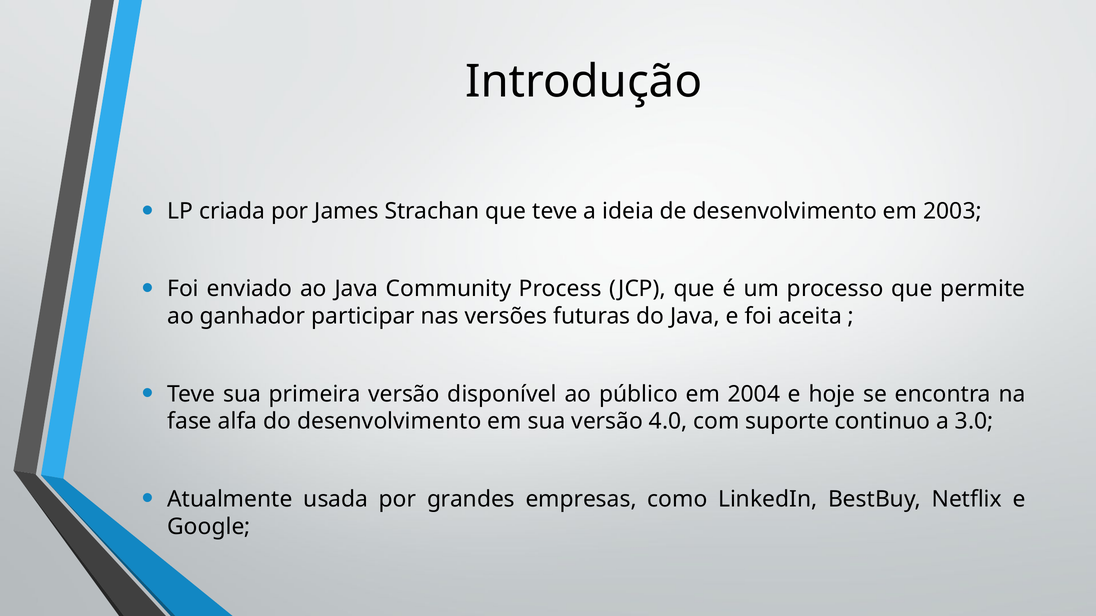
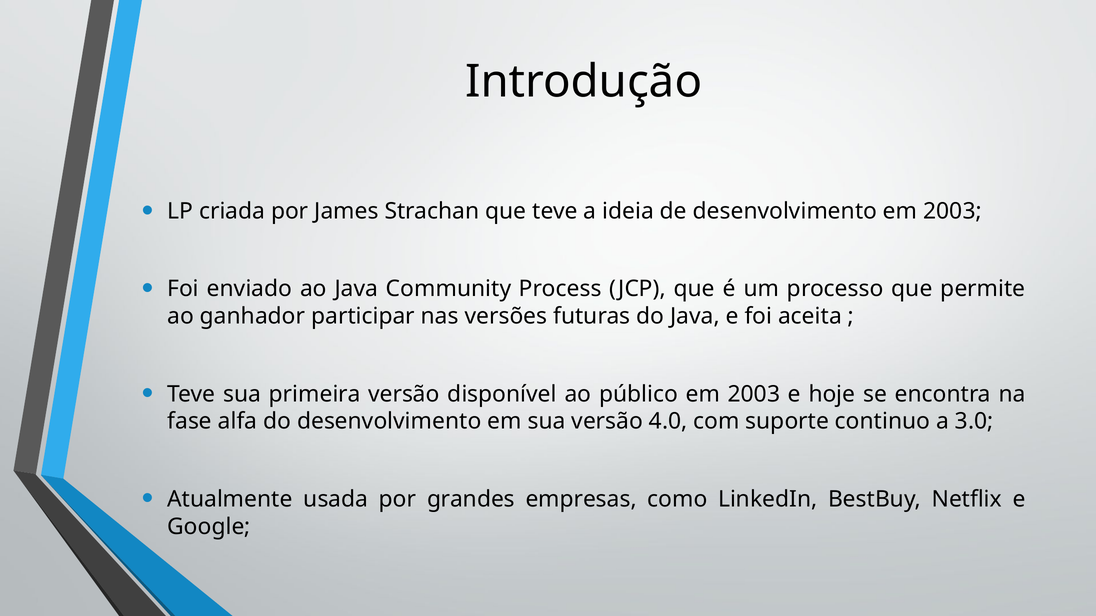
público em 2004: 2004 -> 2003 (754, 394)
